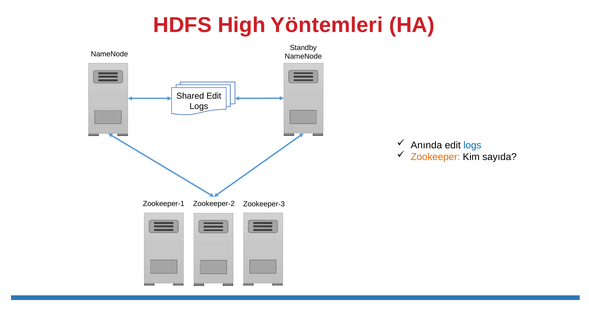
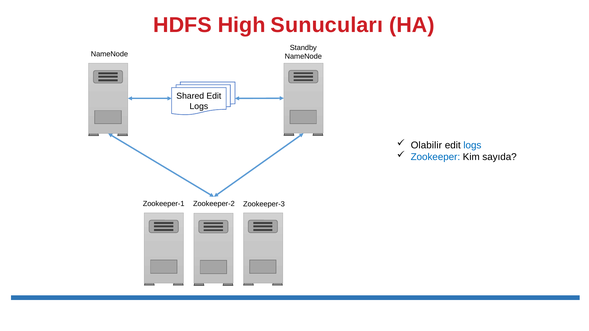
Yöntemleri: Yöntemleri -> Sunucuları (327, 25)
Anında: Anında -> Olabilir (426, 145)
Zookeeper colour: orange -> blue (435, 157)
